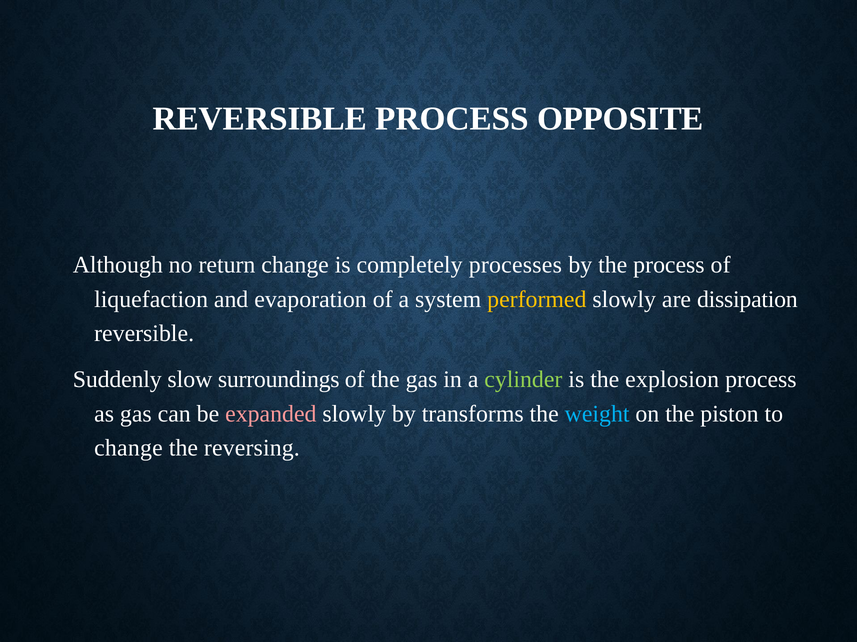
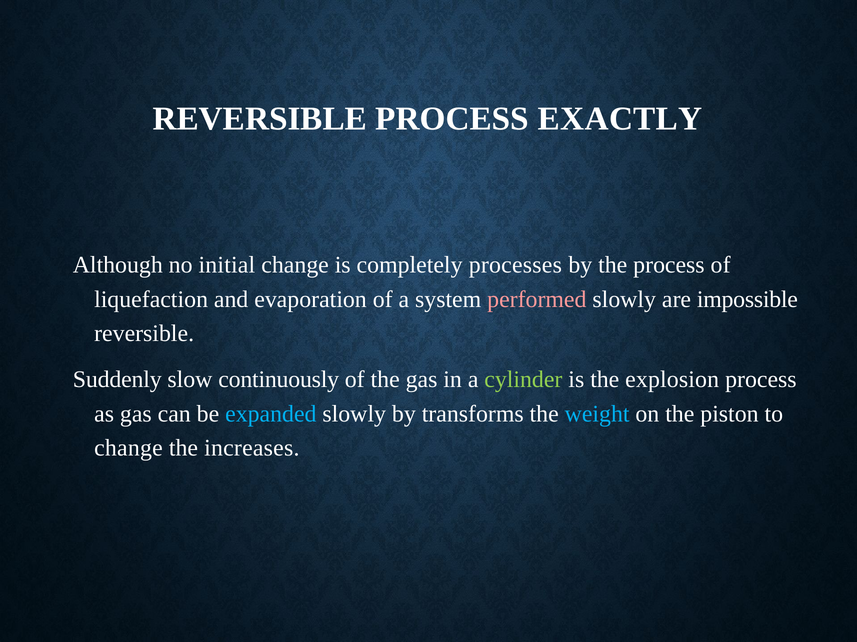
OPPOSITE: OPPOSITE -> EXACTLY (620, 119)
return: return -> initial (227, 265)
performed colour: yellow -> pink (537, 300)
dissipation: dissipation -> impossible (747, 300)
surroundings: surroundings -> continuously (279, 380)
expanded colour: pink -> light blue (271, 414)
reversing: reversing -> increases (252, 449)
